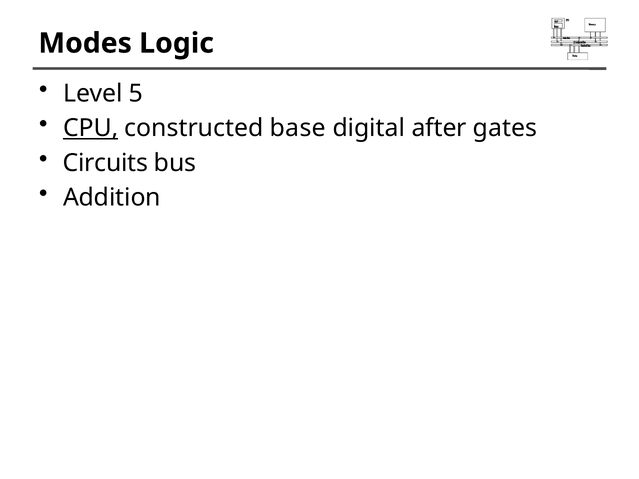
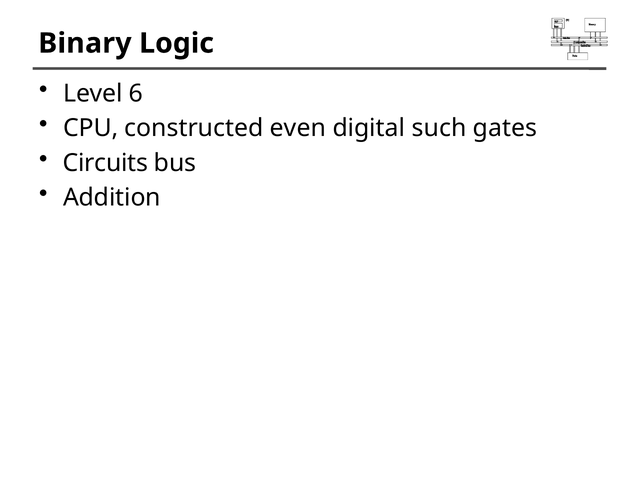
Modes: Modes -> Binary (85, 43)
5: 5 -> 6 (136, 93)
CPU underline: present -> none (91, 128)
base: base -> even (298, 128)
after: after -> such (439, 128)
